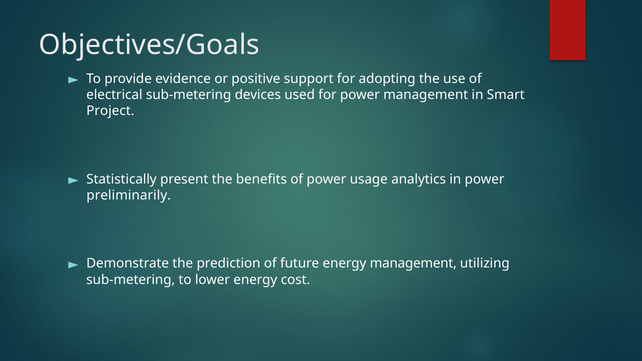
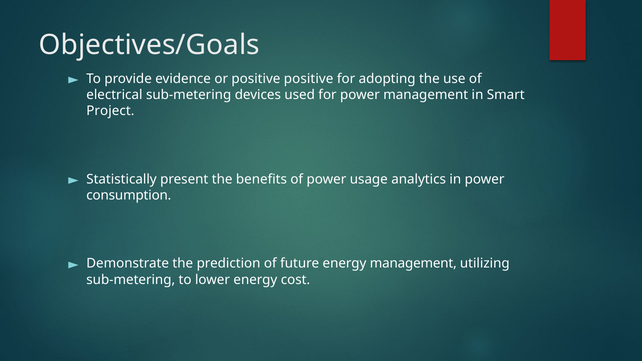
positive support: support -> positive (309, 79)
preliminarily: preliminarily -> consumption (129, 195)
